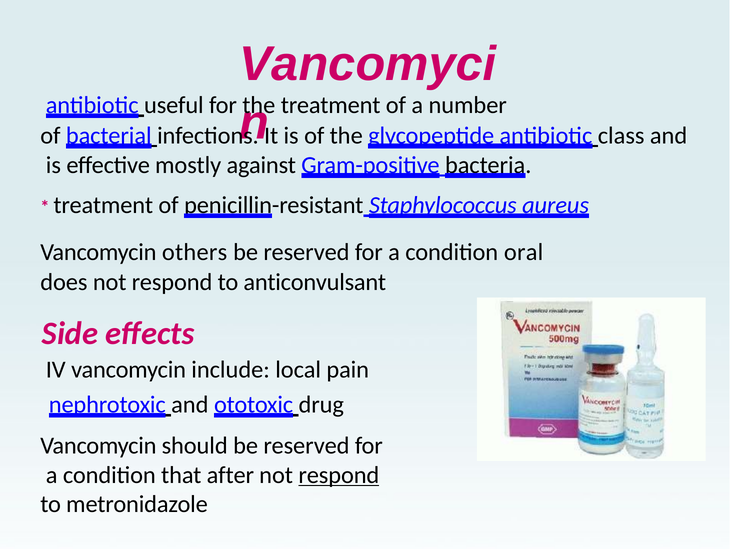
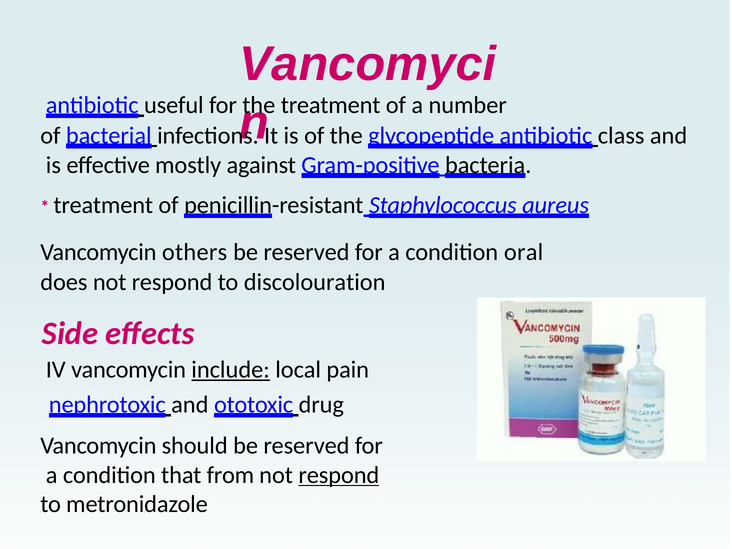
anticonvulsant: anticonvulsant -> discolouration (315, 282)
include underline: none -> present (231, 370)
after: after -> from (230, 475)
